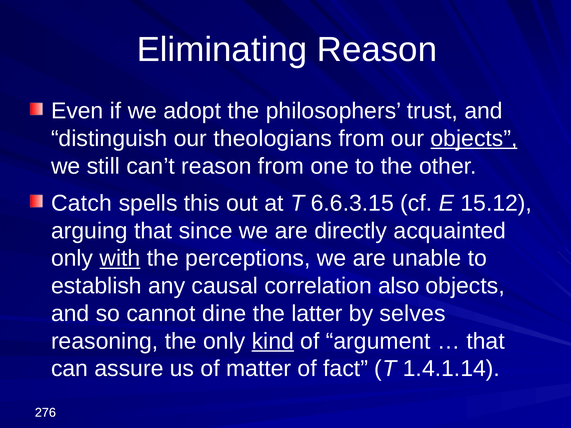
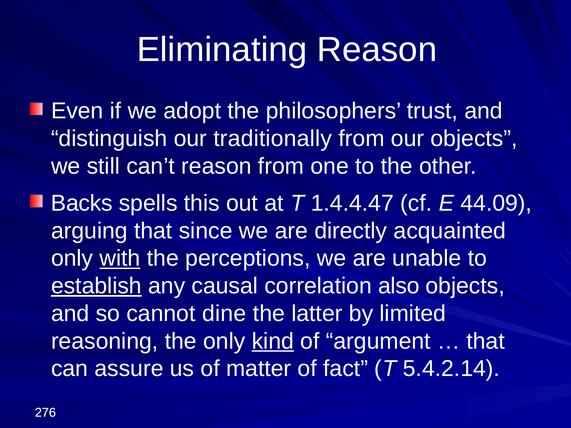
theologians: theologians -> traditionally (273, 139)
objects underline: present -> none (474, 139)
Catch: Catch -> Backs (82, 203)
6.6.3.15: 6.6.3.15 -> 1.4.4.47 (352, 203)
15.12: 15.12 -> 44.09 (496, 203)
establish underline: none -> present (96, 286)
selves: selves -> limited (413, 314)
1.4.1.14: 1.4.1.14 -> 5.4.2.14 (451, 369)
